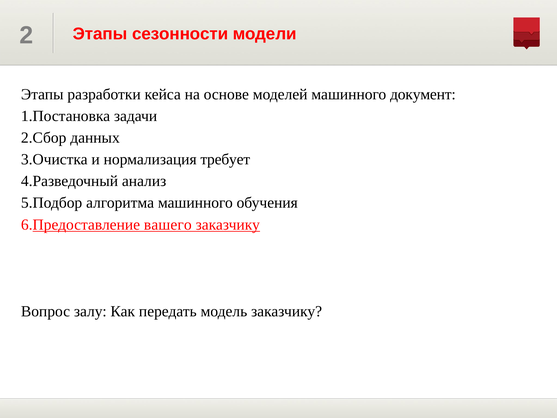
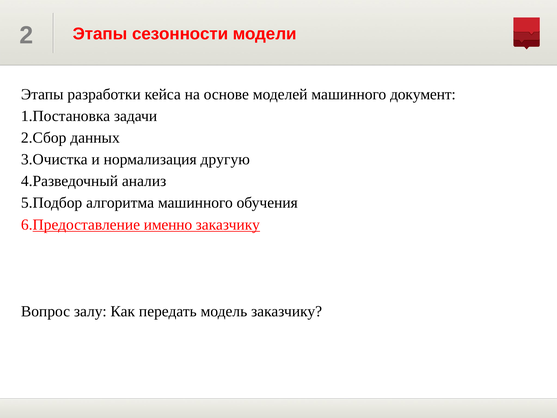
требует: требует -> другую (225, 159)
вашего: вашего -> именно (168, 224)
